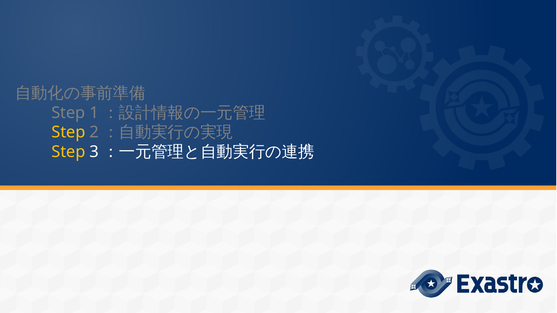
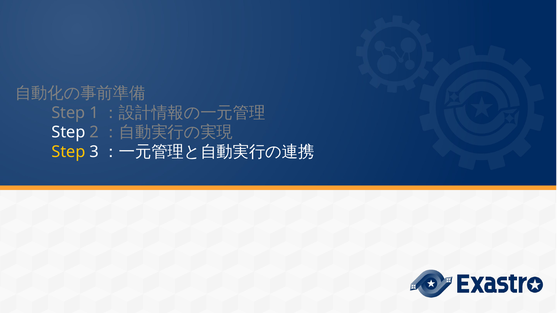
Step colour: yellow -> white (68, 132)
